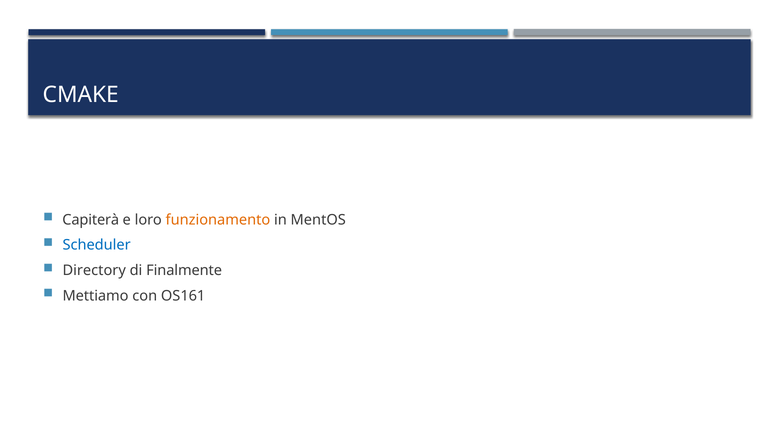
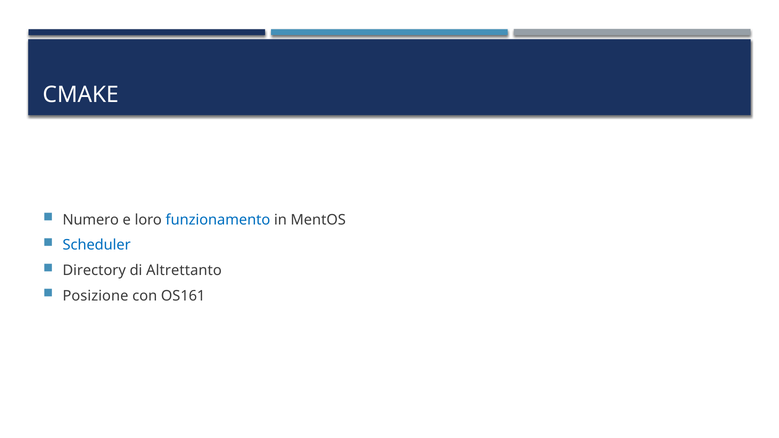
Capiterà: Capiterà -> Numero (91, 220)
funzionamento colour: orange -> blue (218, 220)
Finalmente: Finalmente -> Altrettanto (184, 271)
Mettiamo: Mettiamo -> Posizione (95, 296)
